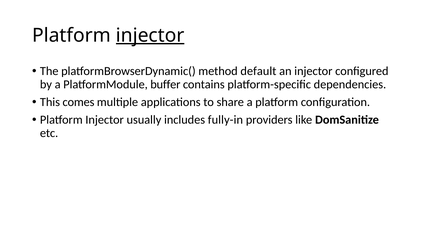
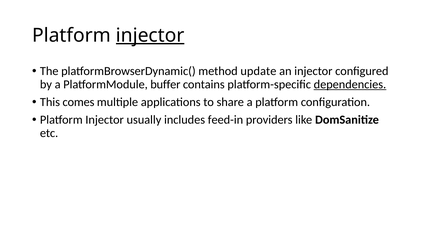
default: default -> update (258, 71)
dependencies underline: none -> present (350, 84)
fully-in: fully-in -> feed-in (225, 120)
